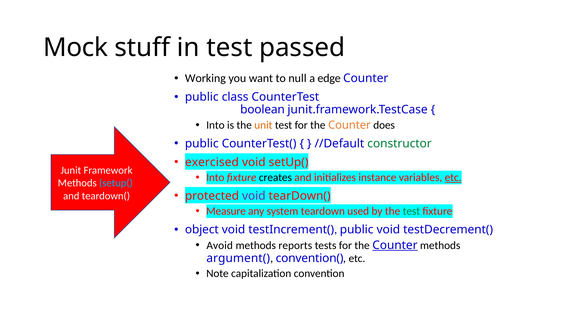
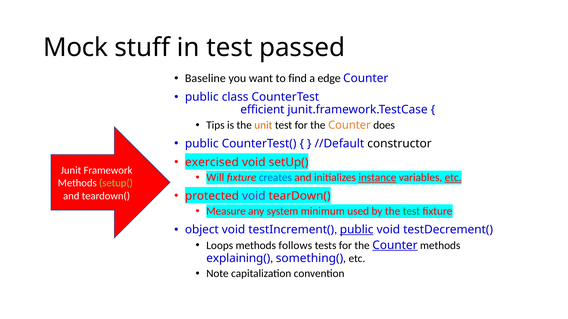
Working: Working -> Baseline (205, 78)
null: null -> find (298, 78)
boolean: boolean -> efficient (262, 110)
Into: Into -> Tips (215, 125)
constructor colour: green -> black (400, 144)
Into: Into -> Will (215, 178)
creates colour: black -> blue (275, 178)
instance underline: none -> present (377, 178)
setup( colour: light blue -> light green (116, 183)
teardown: teardown -> minimum (323, 212)
public underline: none -> present (357, 230)
Avoid: Avoid -> Loops (220, 246)
reports: reports -> follows (295, 246)
argument(: argument( -> explaining( (238, 259)
convention(: convention( -> something( (309, 259)
